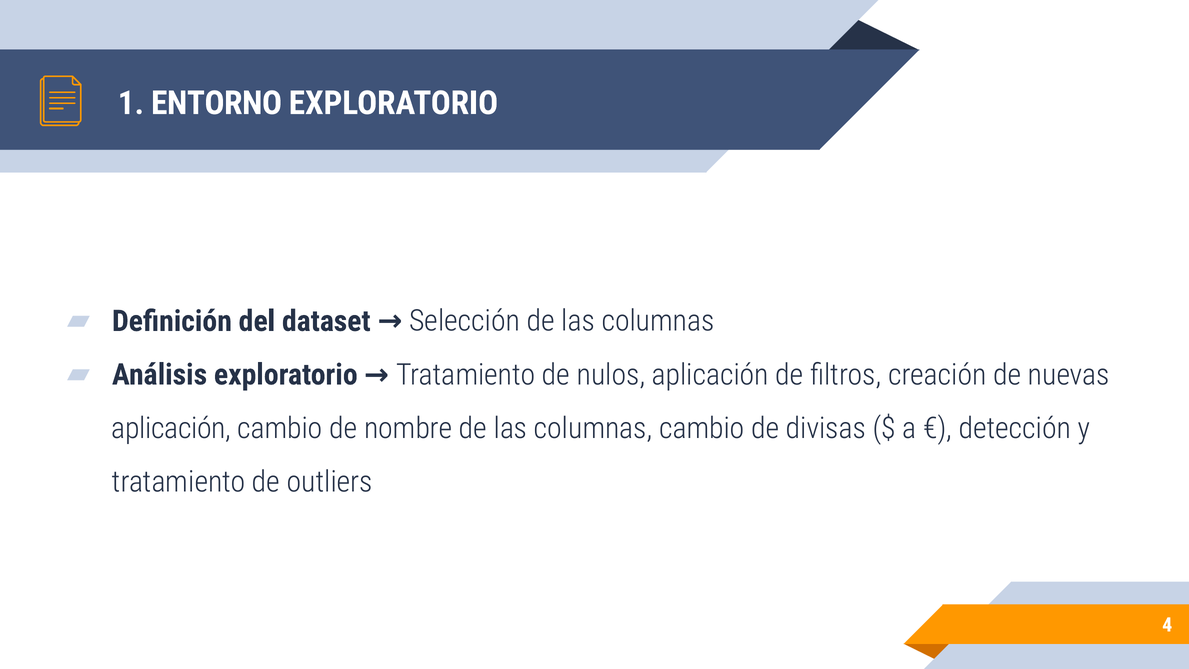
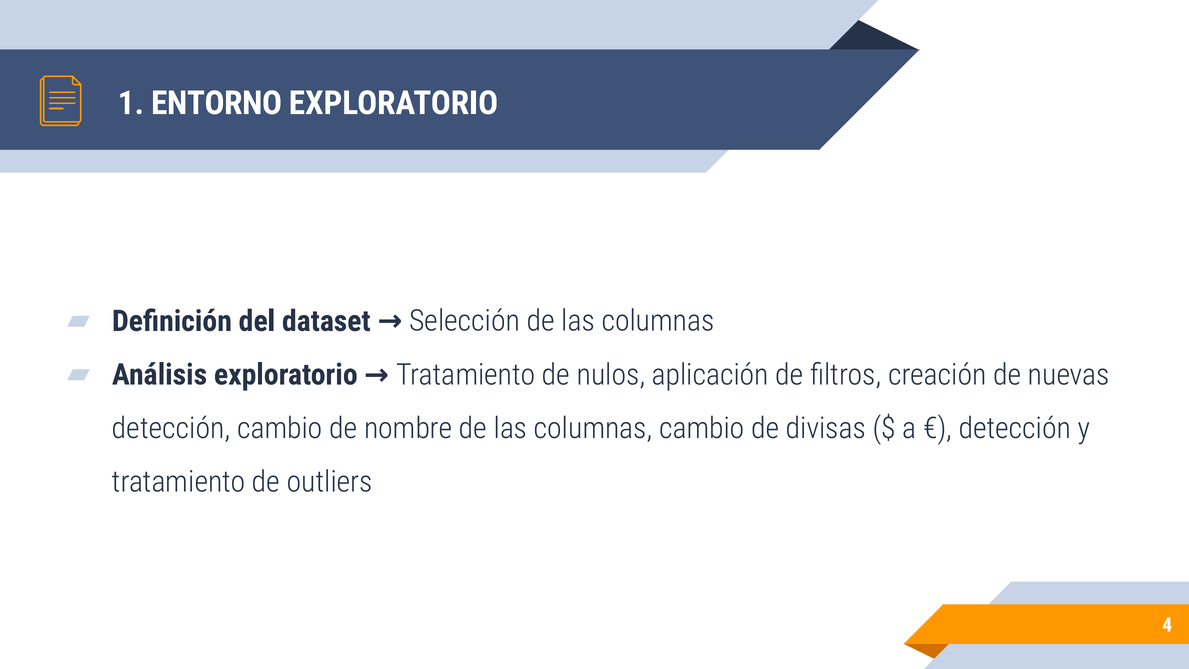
aplicación: aplicación -> detección (171, 428)
